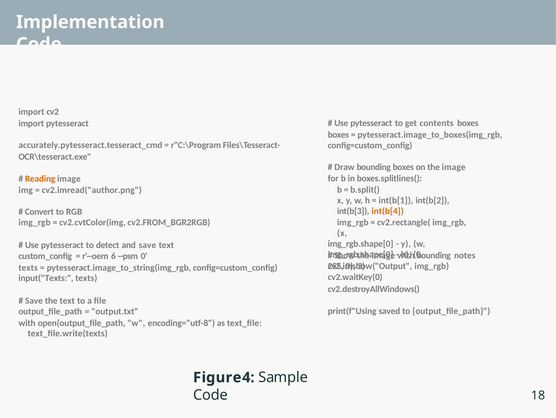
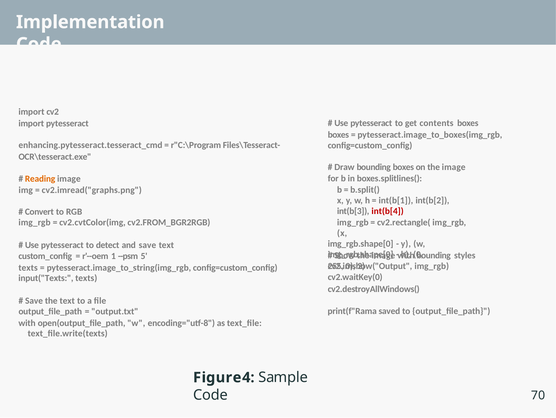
accurately.pytesseract.tesseract_cmd: accurately.pytesseract.tesseract_cmd -> enhancing.pytesseract.tesseract_cmd (90, 145)
cv2.imread("author.png: cv2.imread("author.png -> cv2.imread("graphs.png (92, 190)
int(b[4 colour: orange -> red (388, 211)
notes: notes -> styles (465, 255)
6: 6 -> 1 (113, 256)
--psm 0: 0 -> 5 (144, 256)
print(f"Using: print(f"Using -> print(f"Rama (352, 311)
18: 18 -> 70 (538, 395)
